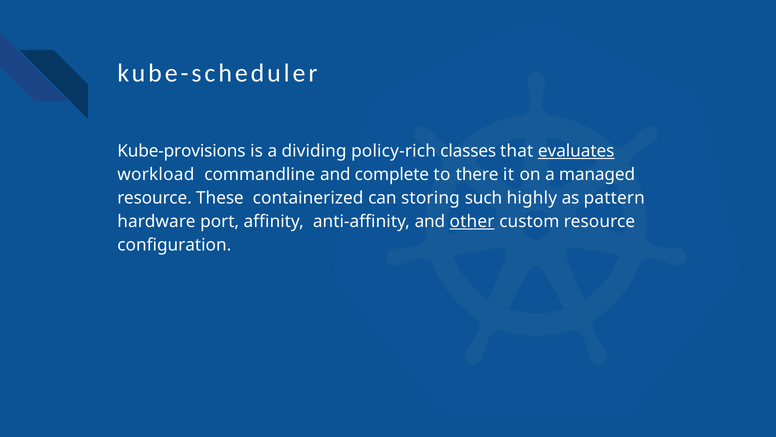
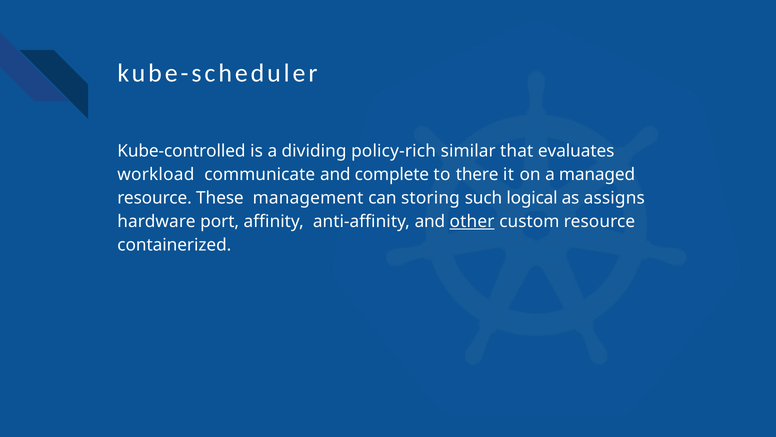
Kube-provisions: Kube-provisions -> Kube-controlled (181, 151)
classes: classes -> similar (468, 151)
evaluates underline: present -> none (576, 151)
commandline: commandline -> communicate (260, 174)
containerized: containerized -> management (308, 198)
highly: highly -> logical (532, 198)
pattern: pattern -> assigns (614, 198)
configuration: configuration -> containerized (174, 245)
